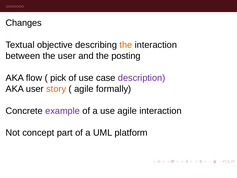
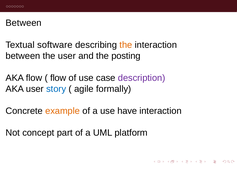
Changes: Changes -> Between (24, 23)
objective: objective -> software (55, 45)
pick: pick -> flow (58, 78)
story colour: orange -> blue (56, 89)
example colour: purple -> orange (63, 111)
use agile: agile -> have (127, 111)
